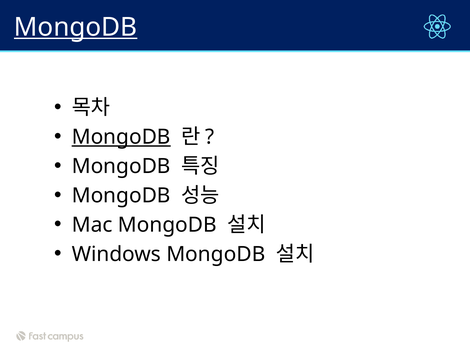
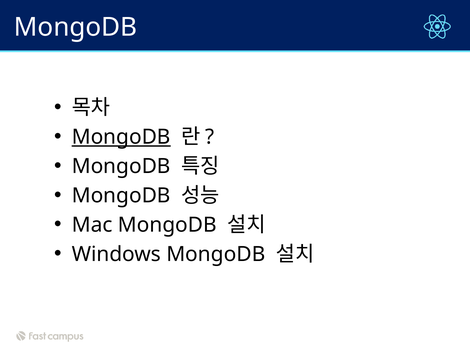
MongoDB underline: present -> none (76, 27)
